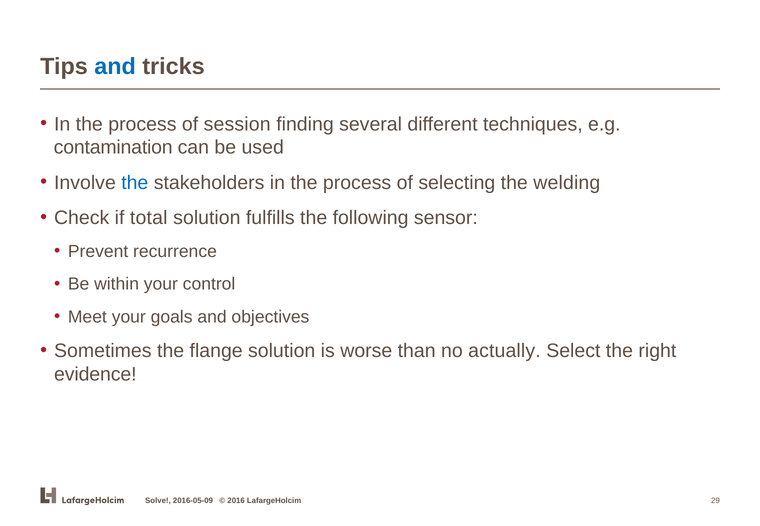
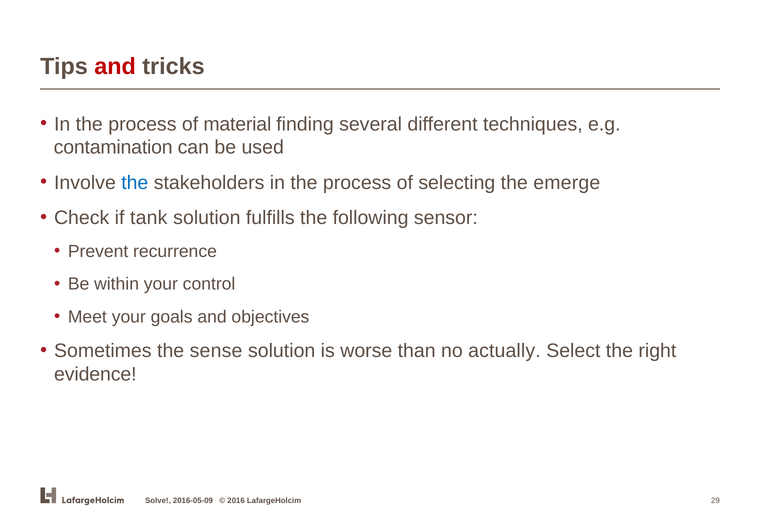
and colour: blue -> red (115, 67)
session: session -> material (237, 124)
welding: welding -> emerge (567, 183)
total: total -> tank (149, 218)
flange: flange -> sense (216, 351)
